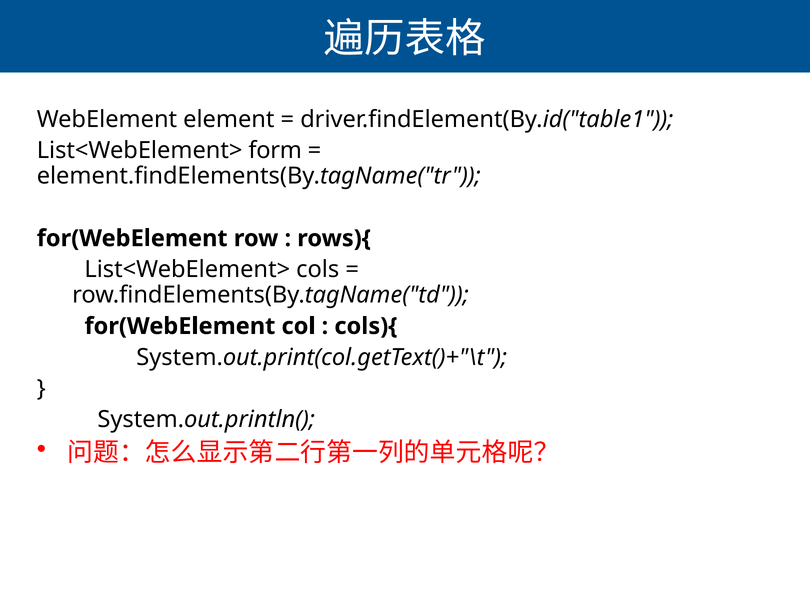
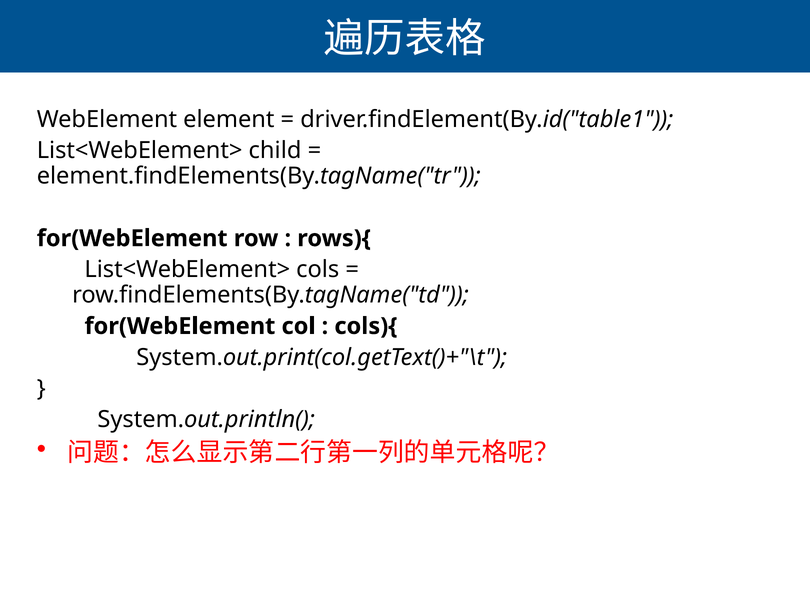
form: form -> child (275, 151)
